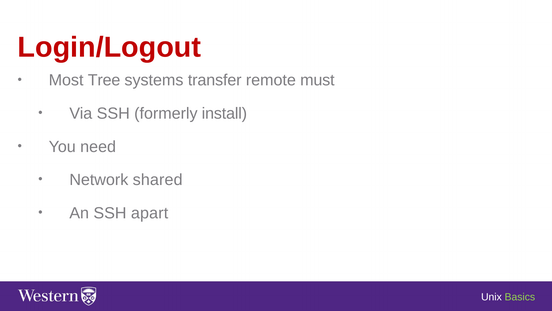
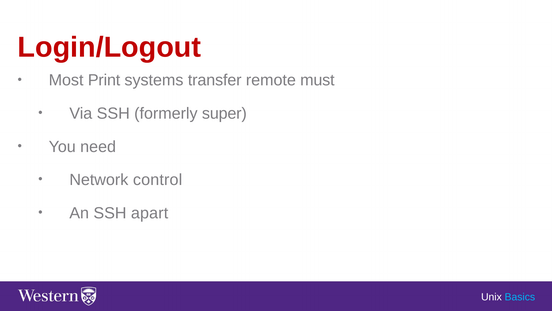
Tree: Tree -> Print (104, 80)
install: install -> super (224, 113)
shared: shared -> control (158, 180)
Basics colour: light green -> light blue (520, 296)
